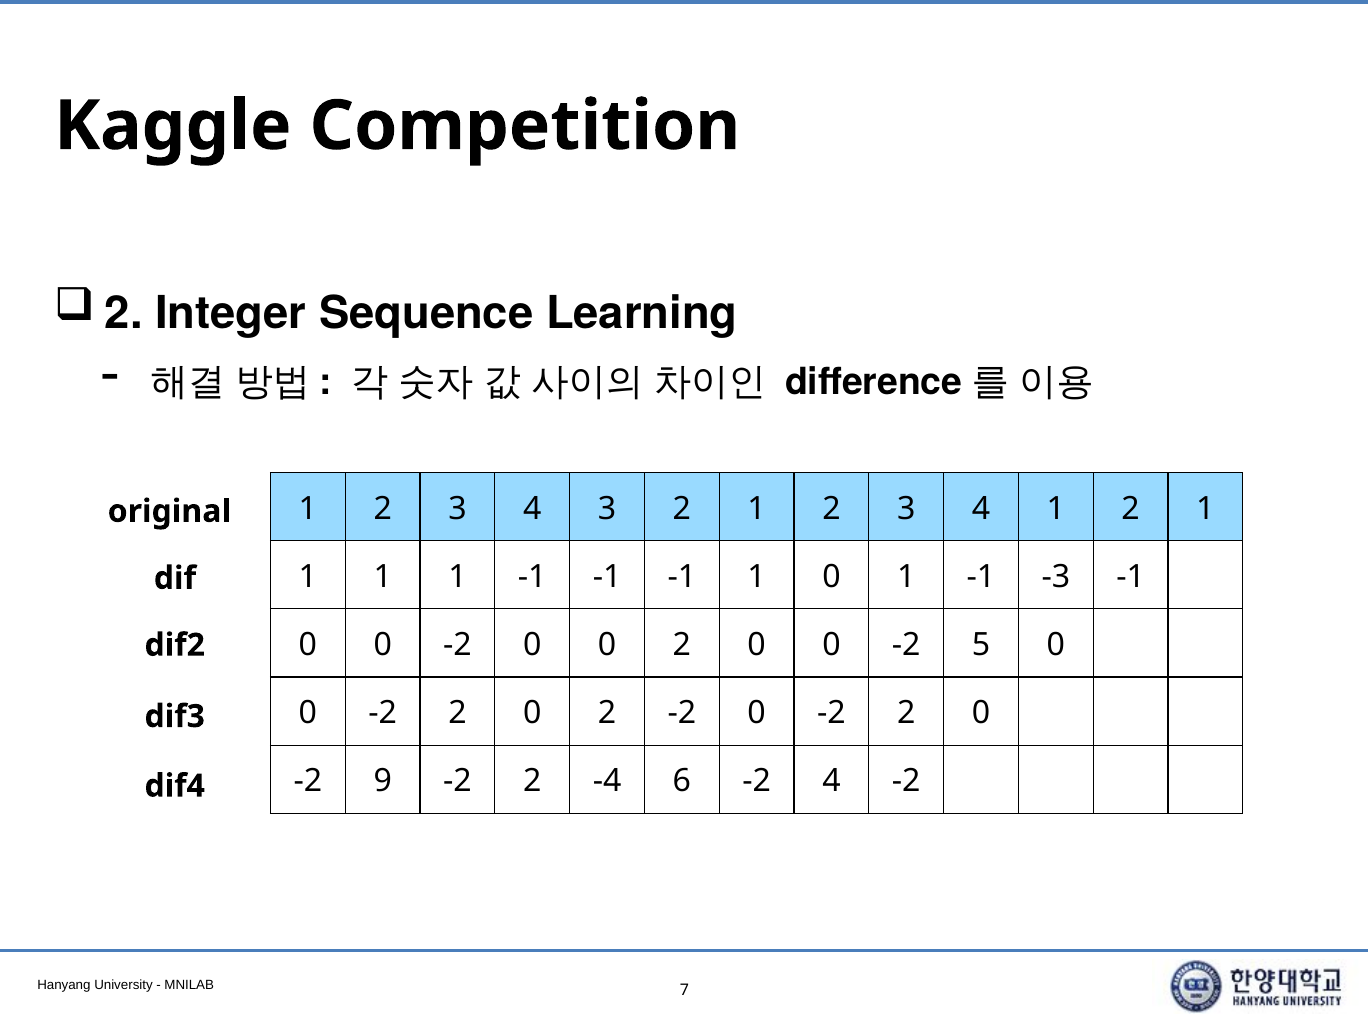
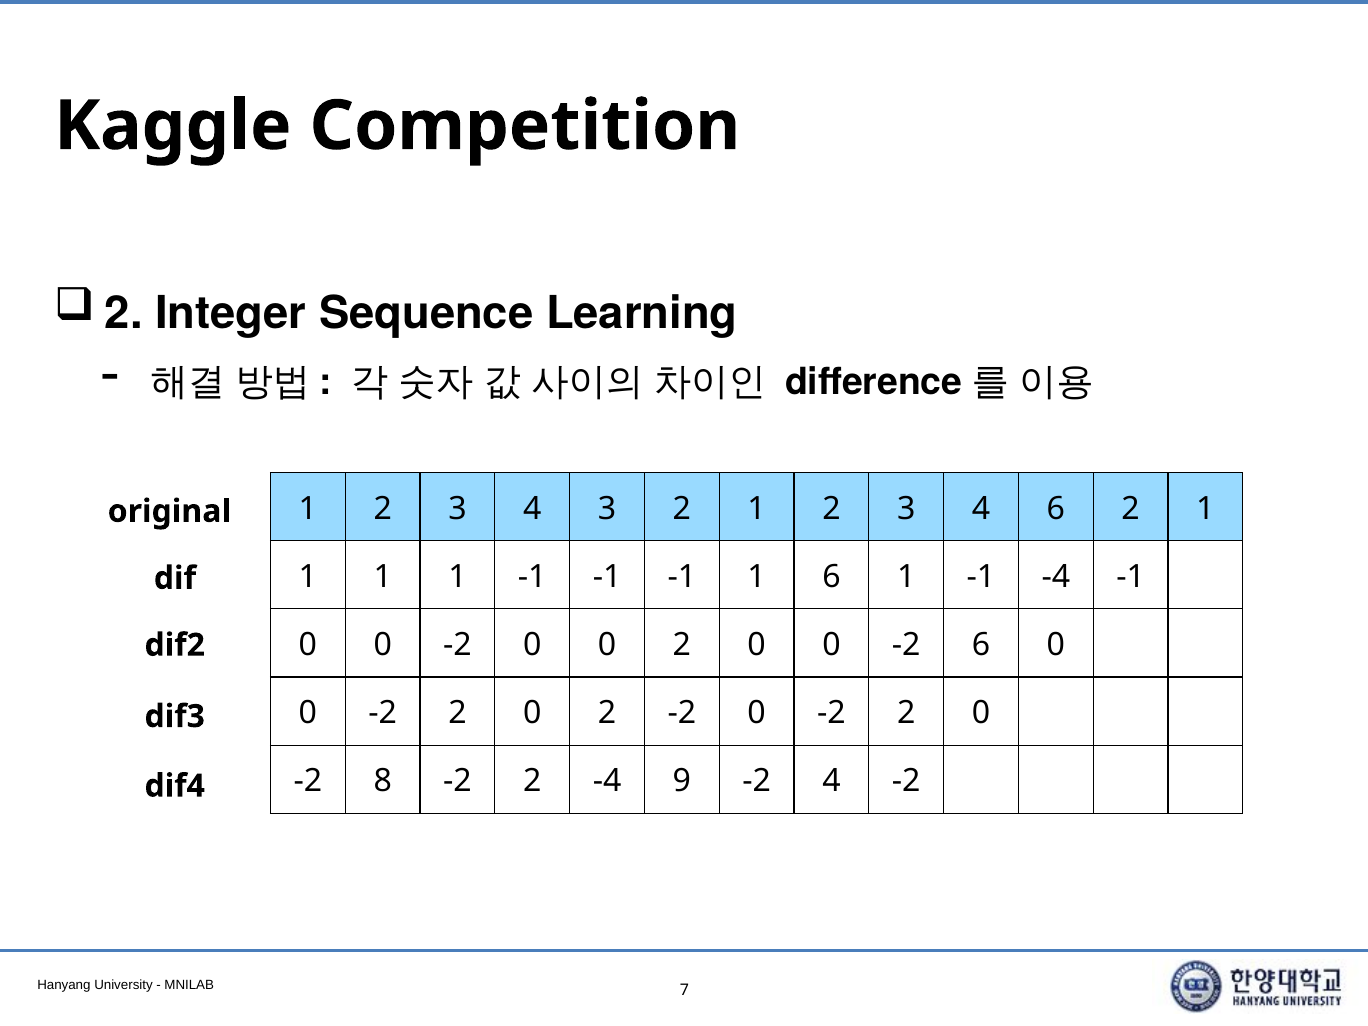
4 1: 1 -> 6 (1056, 508)
1 0: 0 -> 6 (831, 577)
-1 -3: -3 -> -4 (1056, 577)
-2 5: 5 -> 6 (981, 645)
9: 9 -> 8 (383, 781)
6: 6 -> 9 (682, 781)
